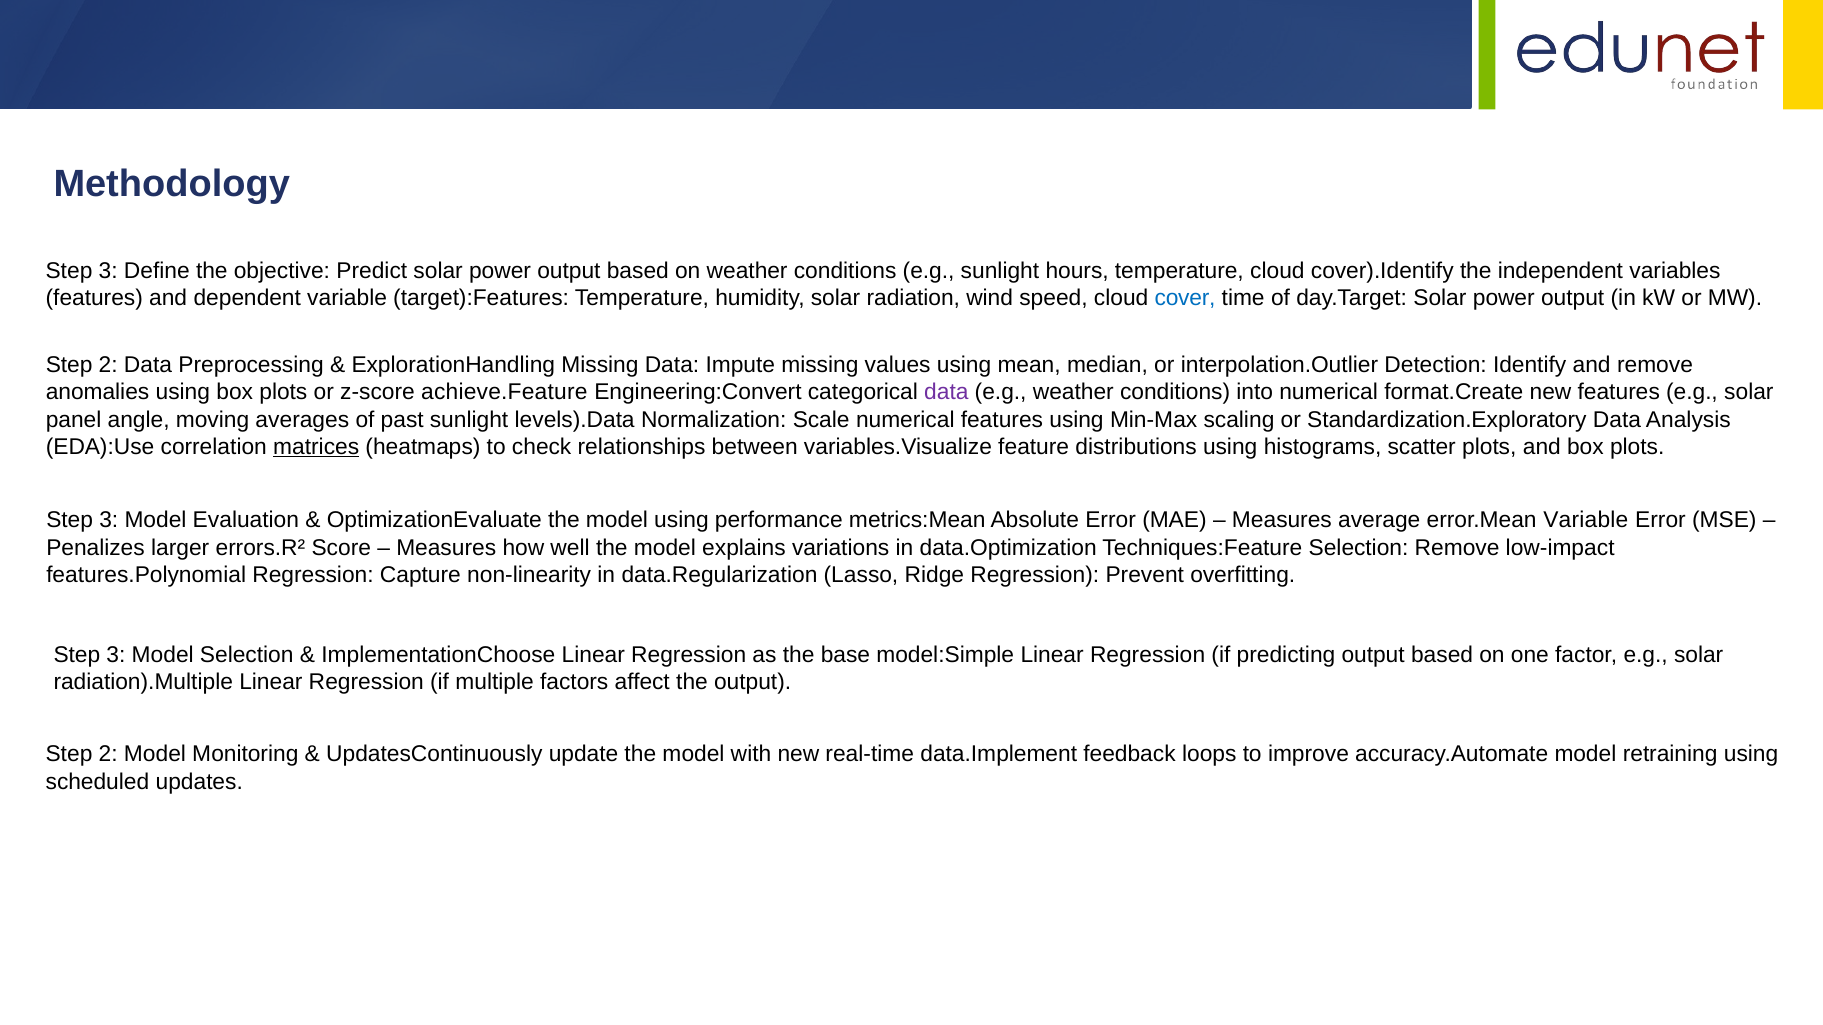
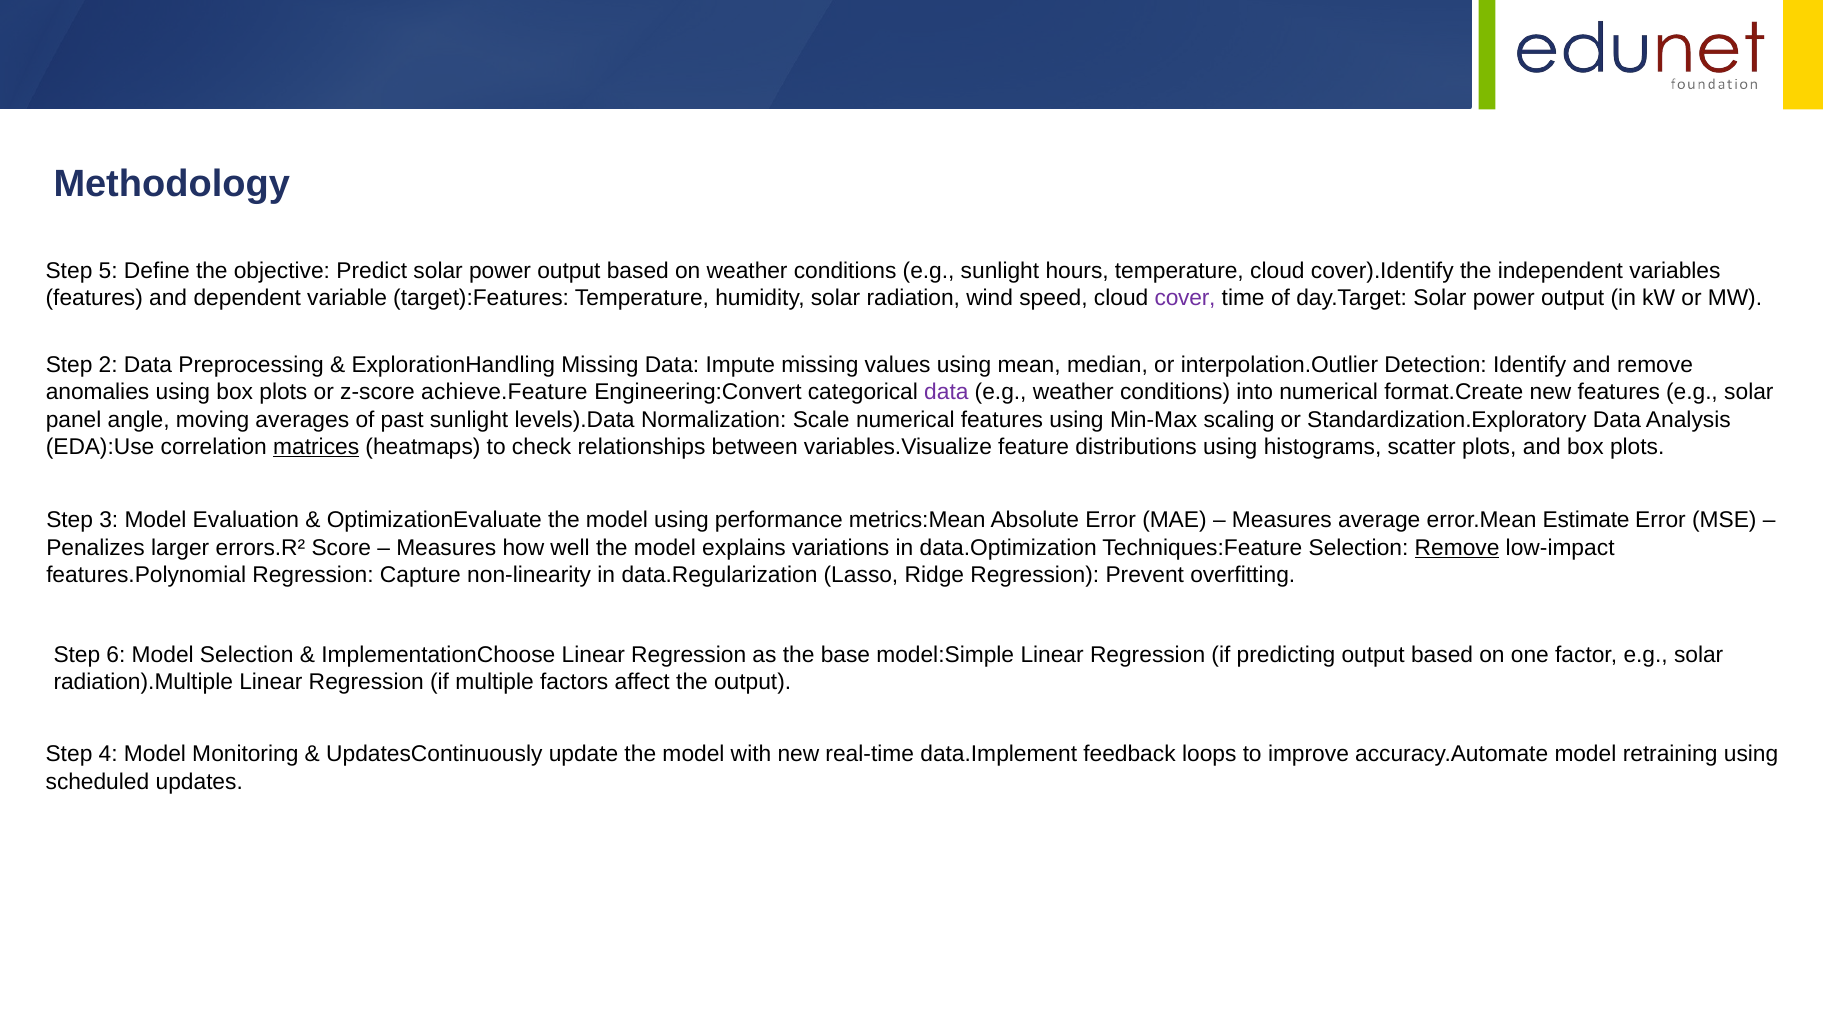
3: 3 -> 5 (108, 271)
cover colour: blue -> purple (1185, 299)
error.Mean Variable: Variable -> Estimate (1586, 521)
Remove underline: none -> present (1457, 548)
3: 3 -> 6 (116, 655)
2: 2 -> 4 (108, 755)
